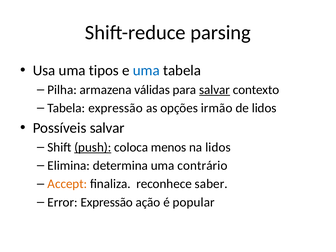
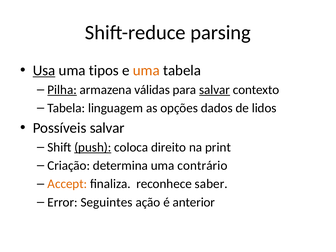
Usa underline: none -> present (44, 70)
uma colour: blue -> orange (146, 70)
Pilha underline: none -> present (62, 90)
Tabela expressão: expressão -> linguagem (116, 108)
irmão: irmão -> dados (217, 108)
menos: menos -> direito (169, 147)
na lidos: lidos -> print (218, 147)
Elimina: Elimina -> Criação (69, 166)
Error Expressão: Expressão -> Seguintes (107, 202)
popular: popular -> anterior (194, 202)
